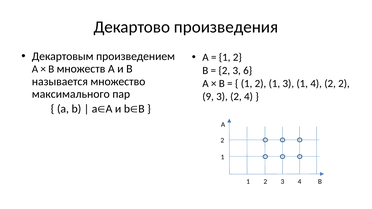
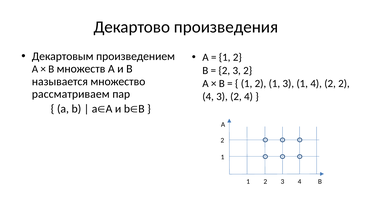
2 3 6: 6 -> 2 (248, 71)
максимального: максимального -> рассматриваем (71, 94)
9: 9 -> 4 (208, 97)
